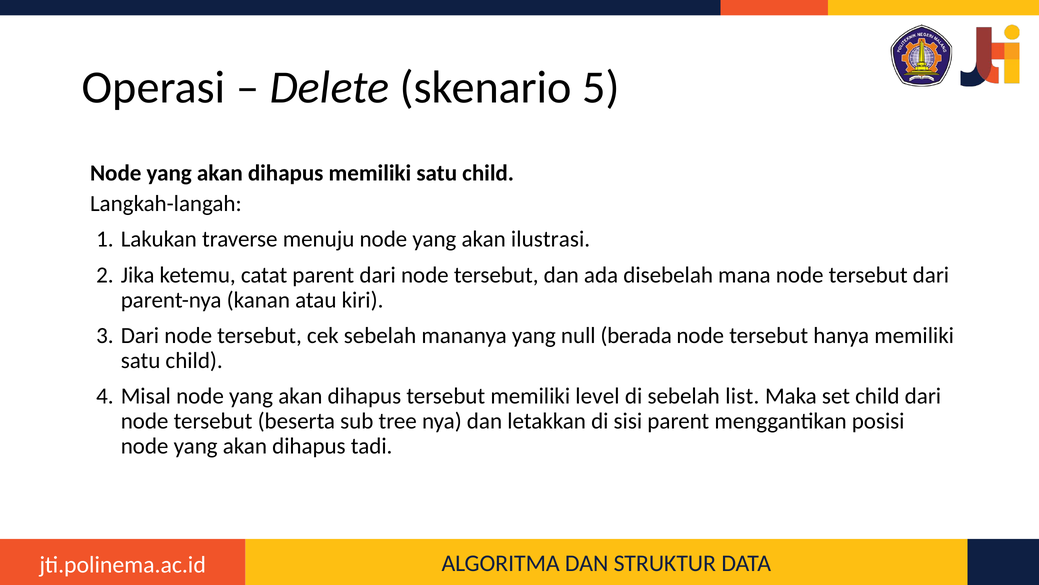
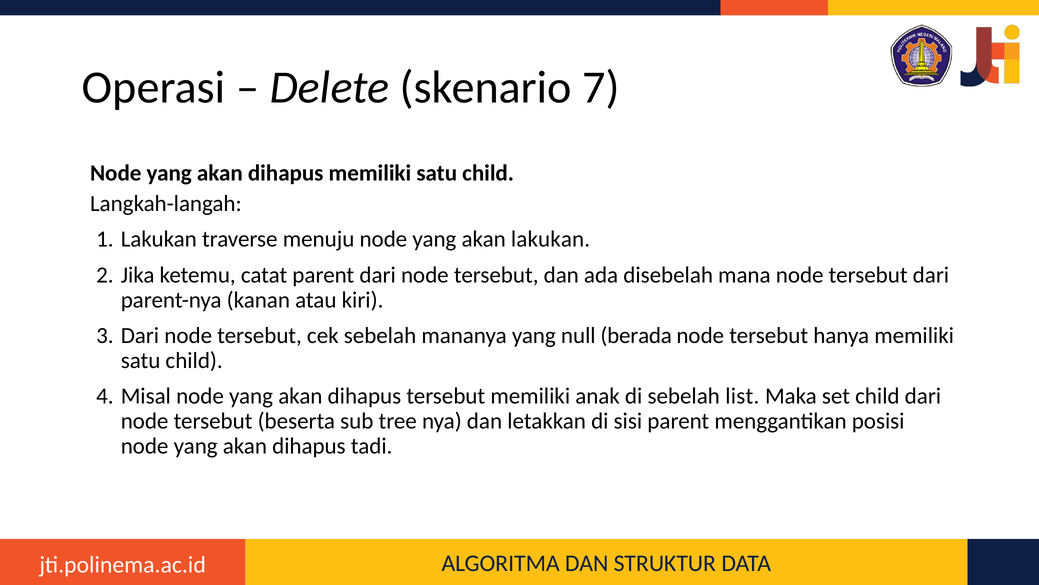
5: 5 -> 7 (601, 87)
akan ilustrasi: ilustrasi -> lakukan (551, 239)
level: level -> anak (598, 396)
